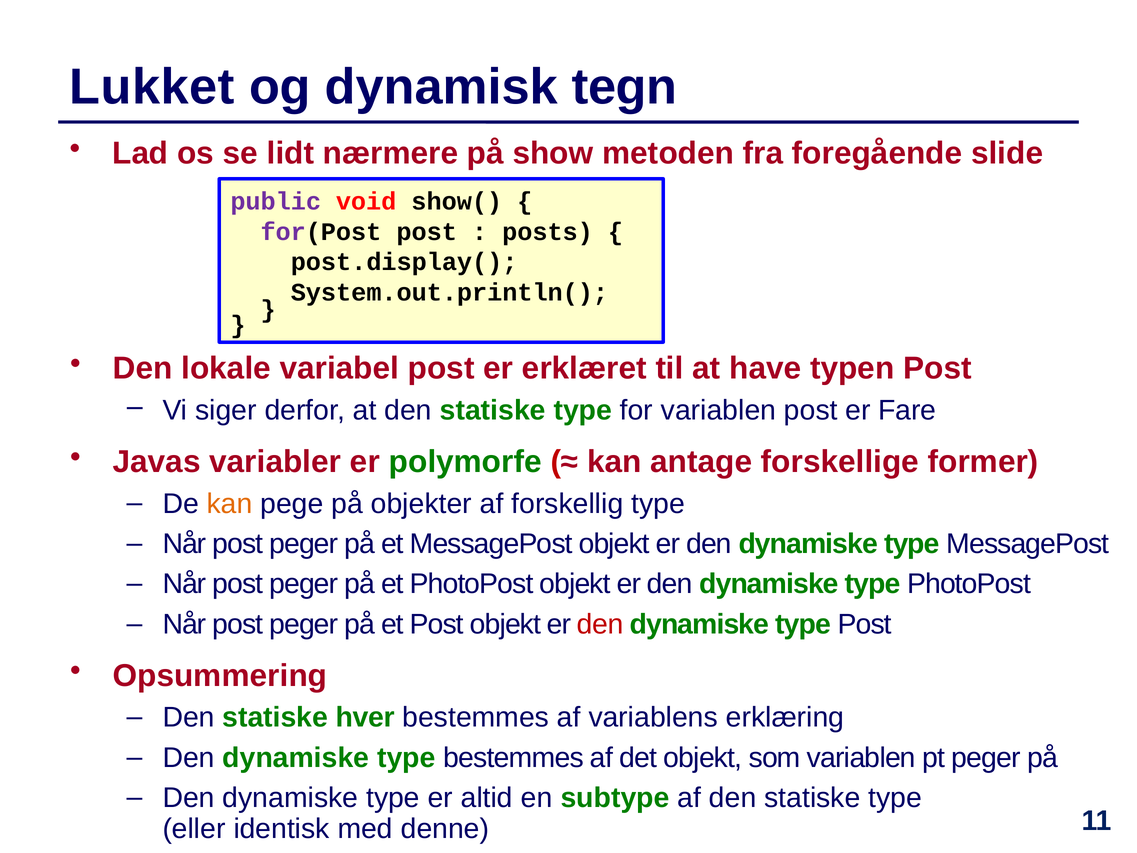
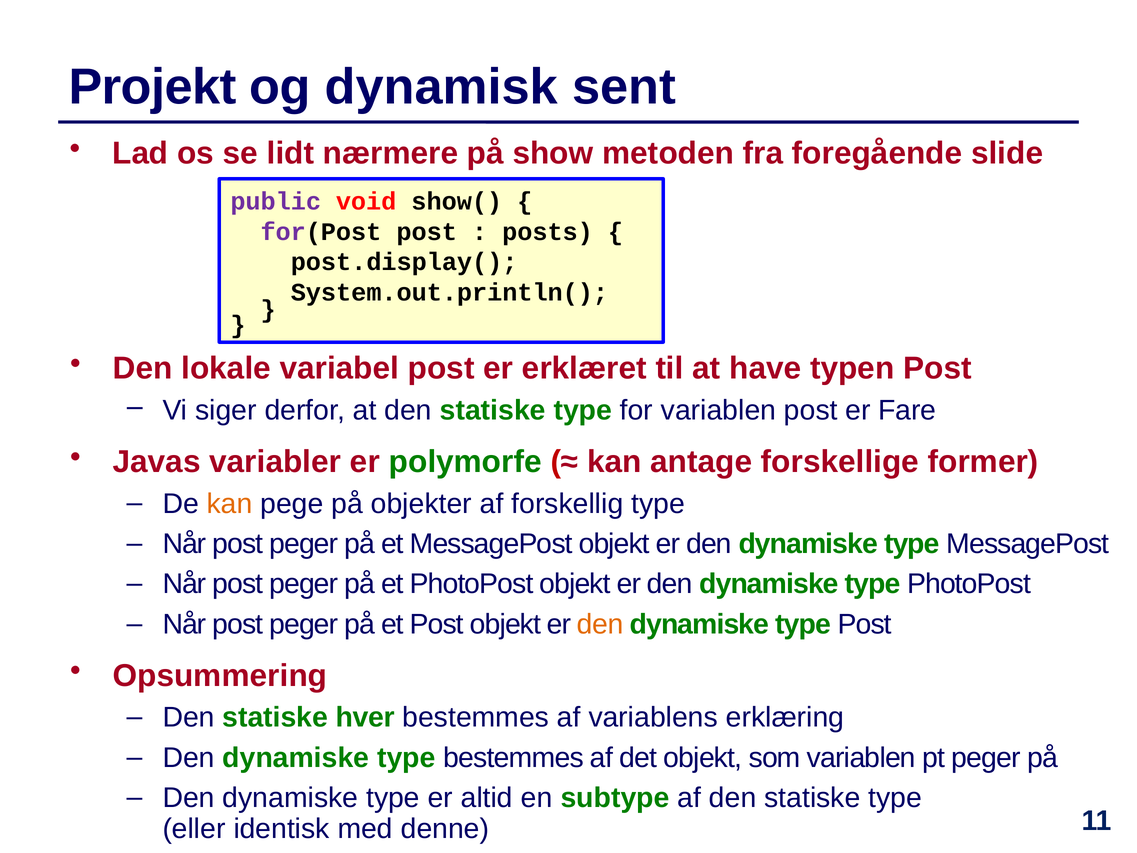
Lukket: Lukket -> Projekt (153, 87)
tegn: tegn -> sent (624, 87)
den colour: red -> orange (600, 624)
